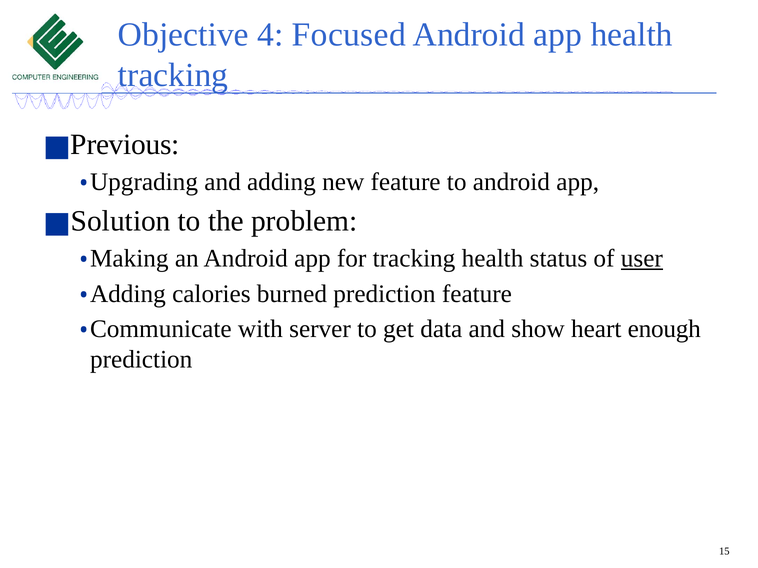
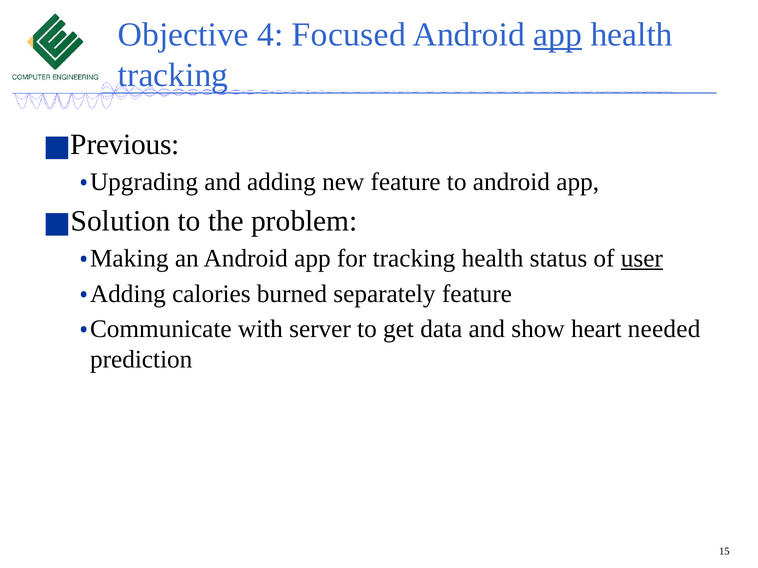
app underline: none -> present (558, 35)
burned prediction: prediction -> separately (384, 294)
enough: enough -> needed (664, 329)
